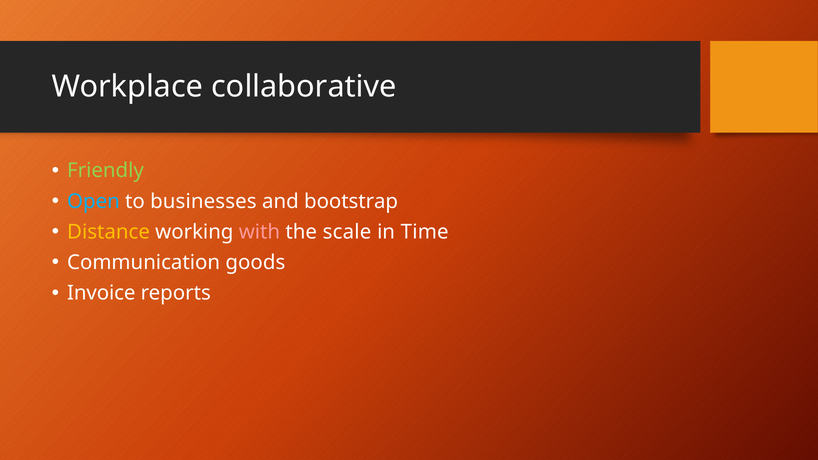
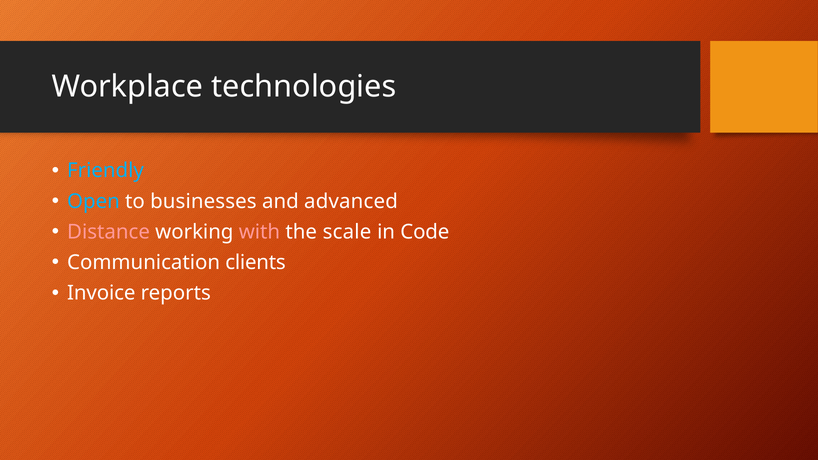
collaborative: collaborative -> technologies (304, 87)
Friendly colour: light green -> light blue (105, 171)
bootstrap: bootstrap -> advanced (351, 201)
Distance colour: yellow -> pink (109, 232)
Time: Time -> Code (425, 232)
goods: goods -> clients (256, 263)
